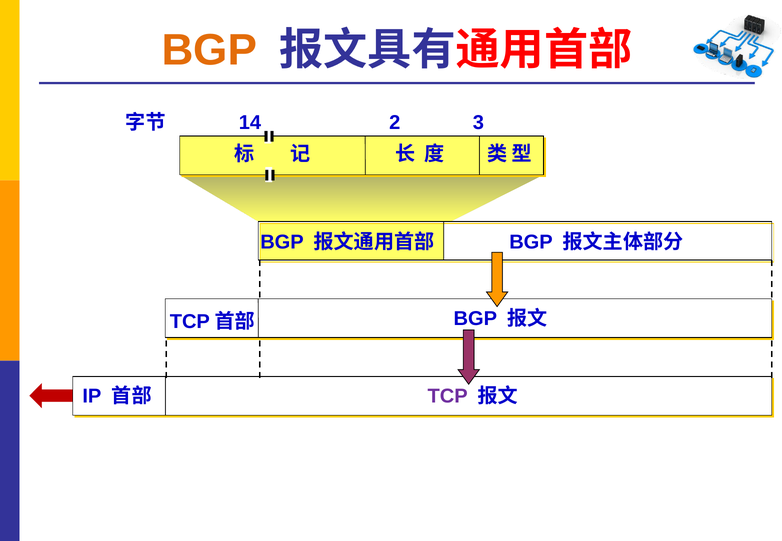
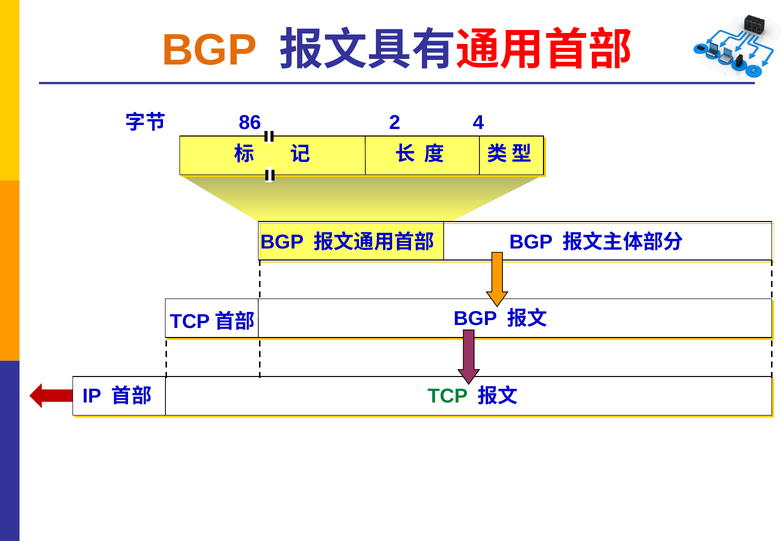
14: 14 -> 86 (250, 123)
3: 3 -> 4 (478, 123)
TCP colour: purple -> green (448, 396)
